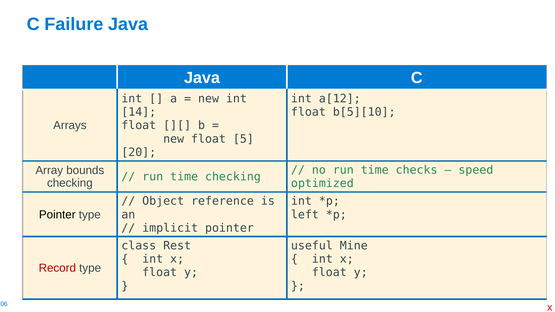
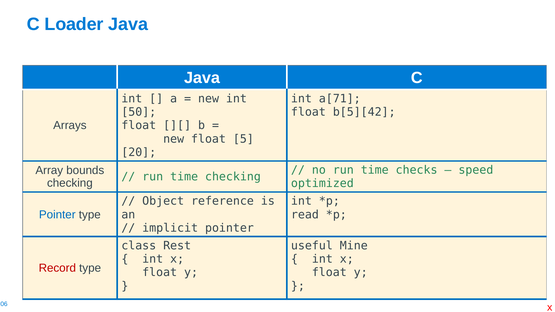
Failure: Failure -> Loader (74, 24)
a[12: a[12 -> a[71 (340, 99)
14: 14 -> 50 (139, 112)
b[5][10: b[5][10 -> b[5][42 (364, 112)
Pointer colour: black -> blue (57, 215)
left: left -> read (305, 215)
